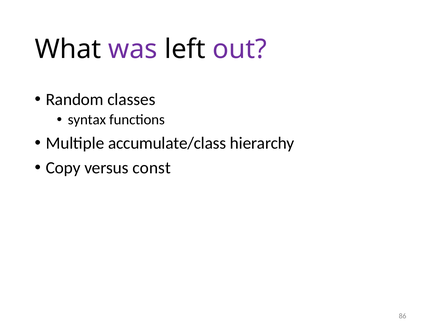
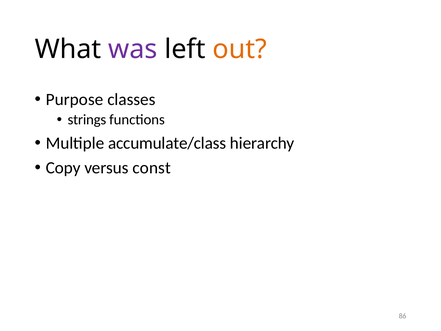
out colour: purple -> orange (240, 49)
Random: Random -> Purpose (75, 99)
syntax: syntax -> strings (87, 120)
